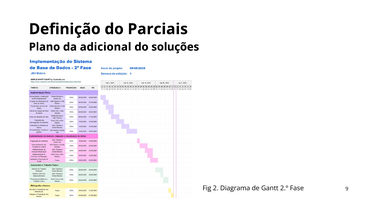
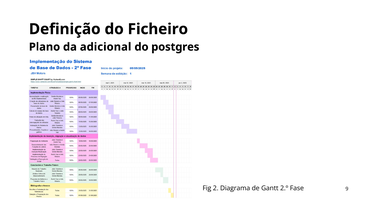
Parciais: Parciais -> Ficheiro (158, 29)
soluções: soluções -> postgres (175, 47)
